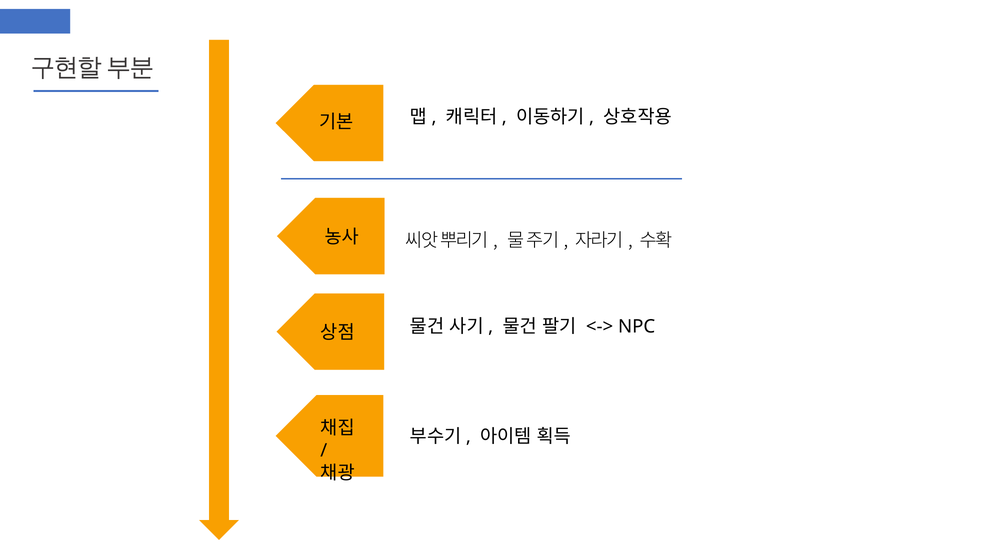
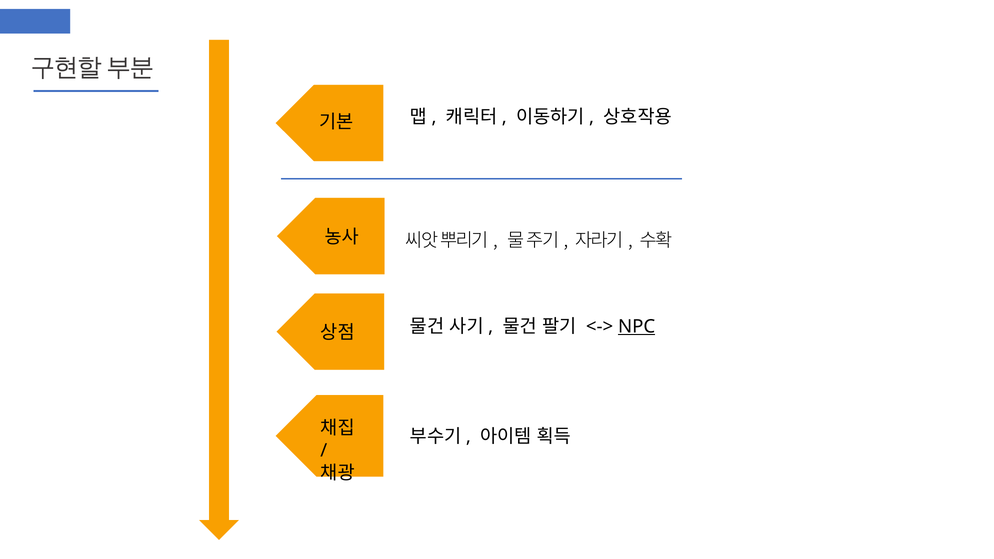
NPC underline: none -> present (637, 327)
